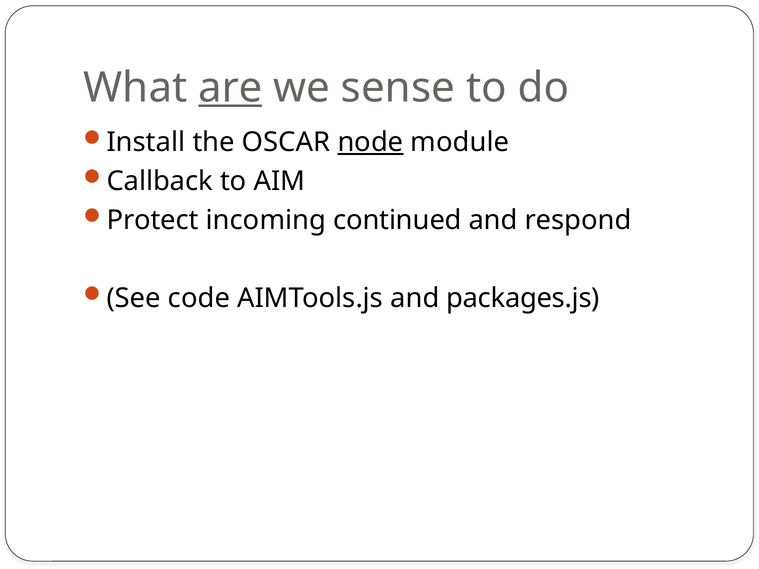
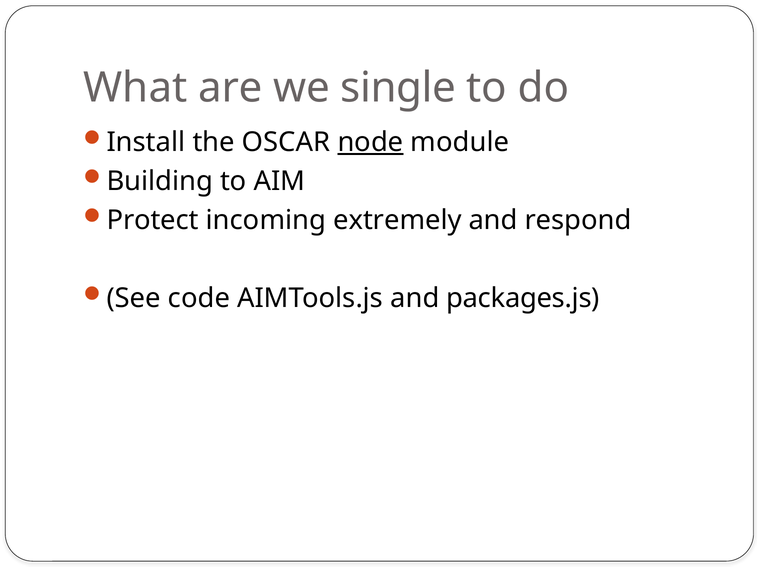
are underline: present -> none (230, 88)
sense: sense -> single (398, 88)
Callback: Callback -> Building (160, 181)
continued: continued -> extremely (397, 220)
